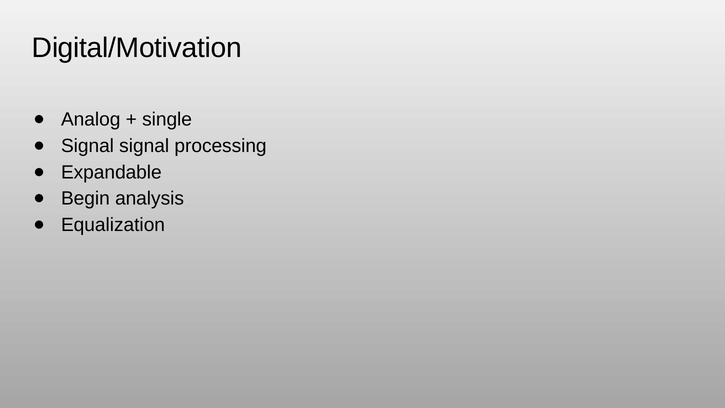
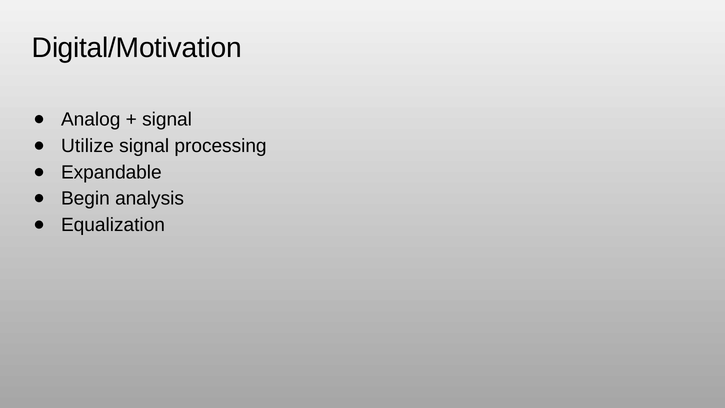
single: single -> signal (167, 119)
Signal: Signal -> Utilize (87, 146)
